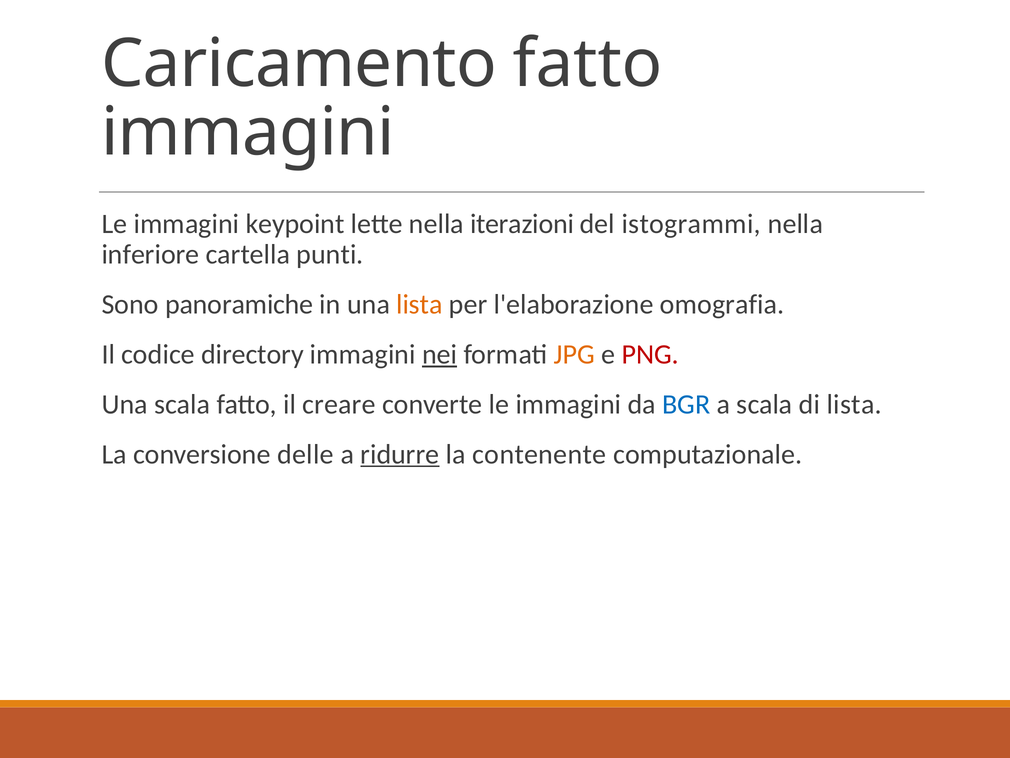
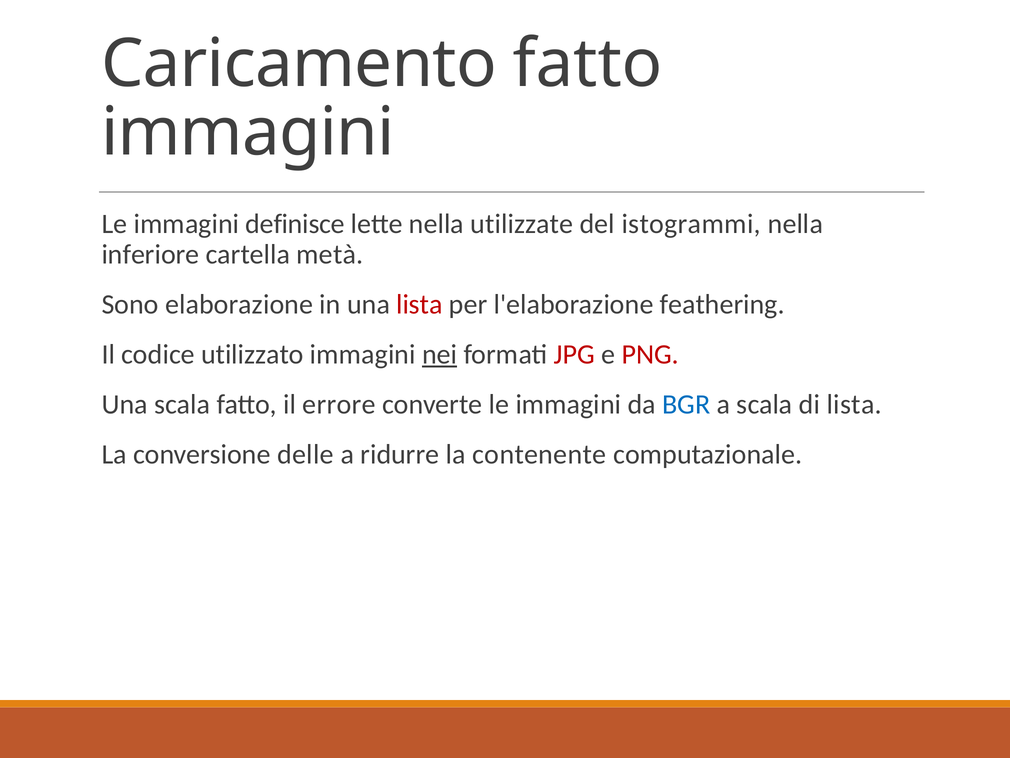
keypoint: keypoint -> definisce (295, 224)
iterazioni: iterazioni -> utilizzate (522, 224)
punti: punti -> metà (330, 254)
panoramiche: panoramiche -> elaborazione (239, 304)
lista colour: orange -> red (419, 304)
omografia: omografia -> feathering (722, 304)
directory: directory -> utilizzato (252, 354)
JPG colour: orange -> red (574, 354)
creare: creare -> errore (339, 404)
ridurre underline: present -> none (400, 454)
